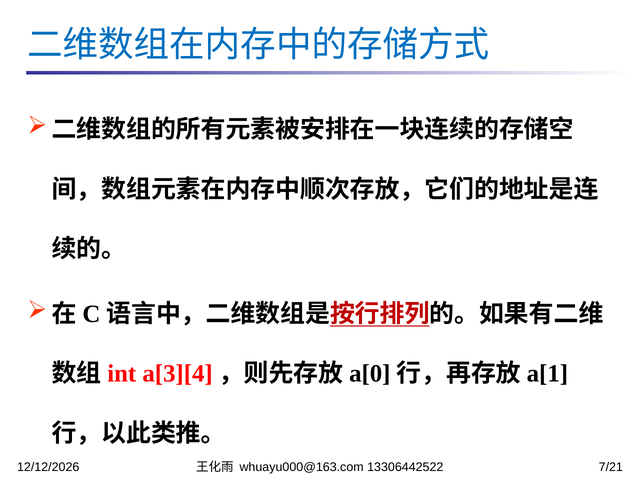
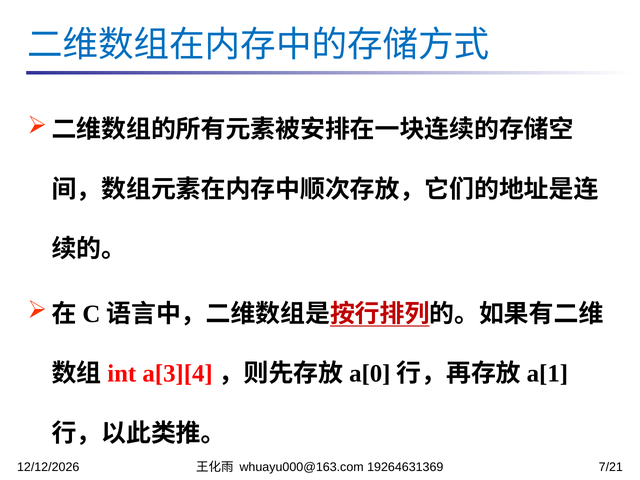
13306442522: 13306442522 -> 19264631369 (405, 467)
